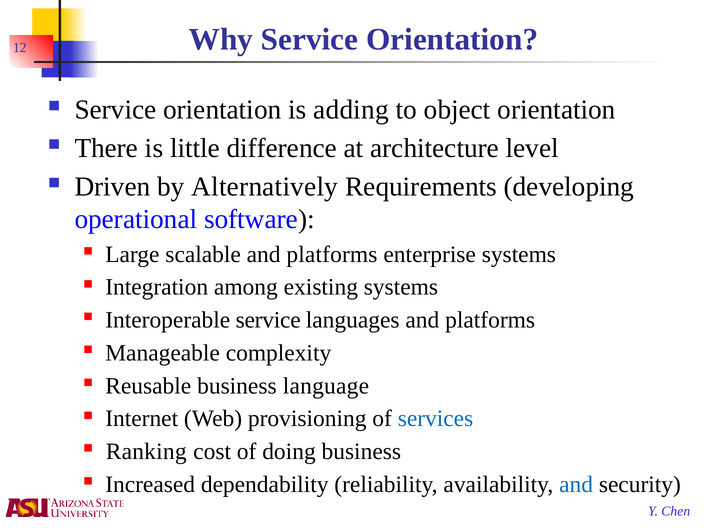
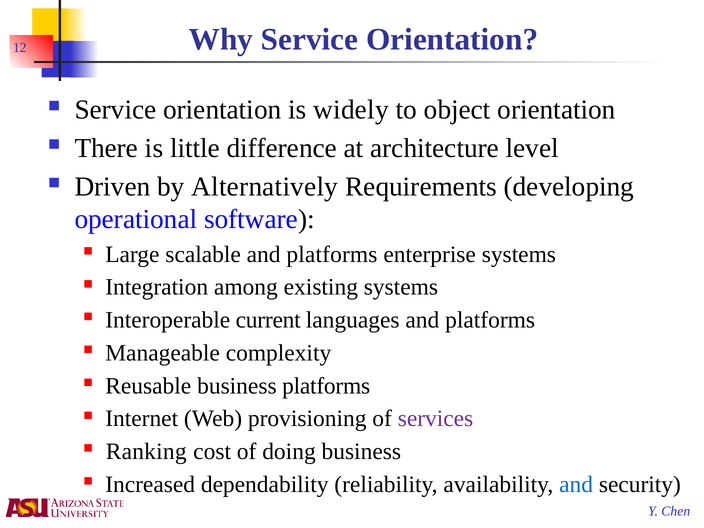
adding: adding -> widely (351, 110)
Interoperable service: service -> current (268, 320)
business language: language -> platforms (326, 386)
services colour: blue -> purple (435, 419)
